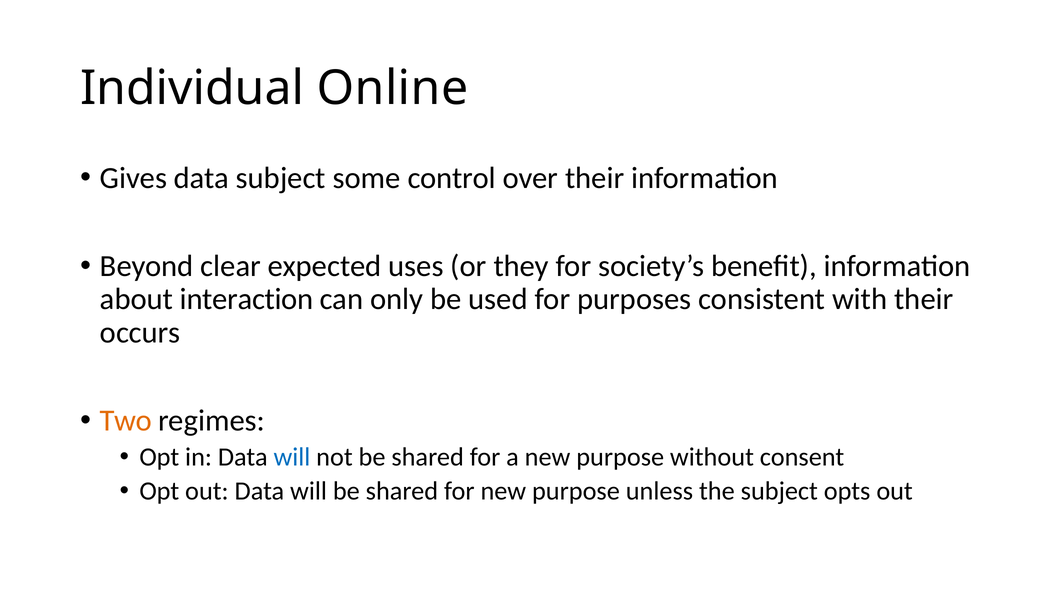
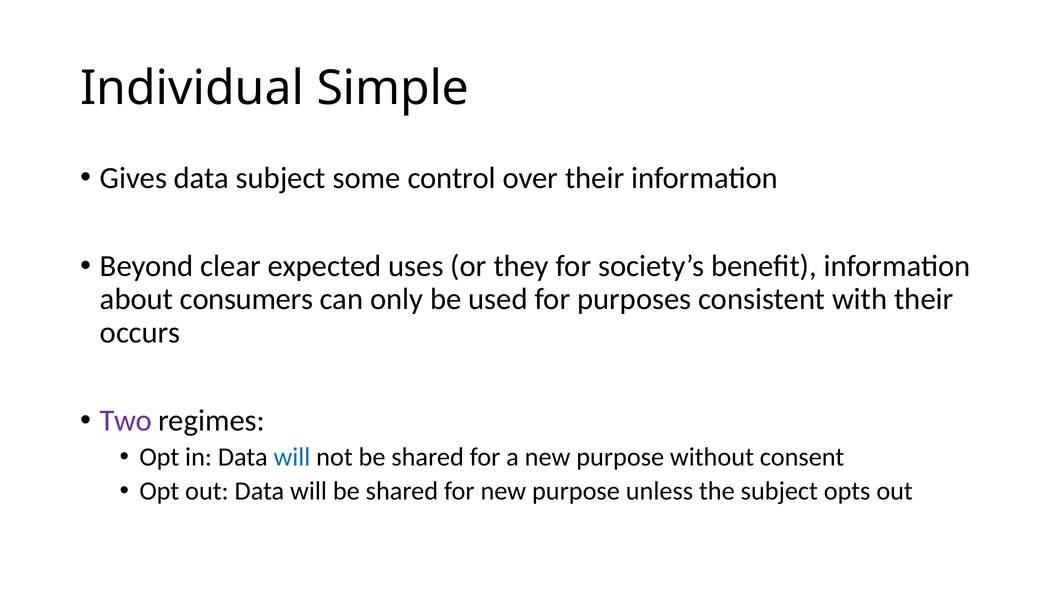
Online: Online -> Simple (393, 88)
interaction: interaction -> consumers (247, 299)
Two colour: orange -> purple (126, 421)
